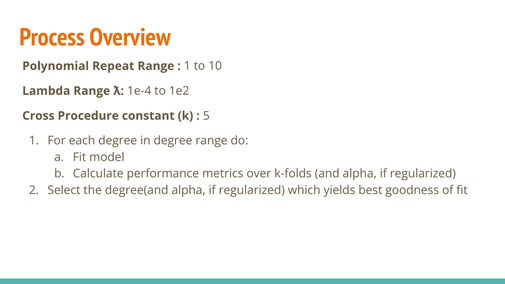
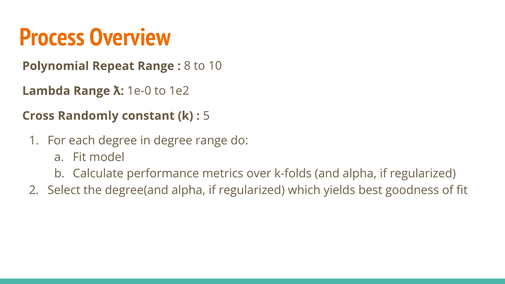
1: 1 -> 8 (187, 66)
1e-4: 1e-4 -> 1e-0 (139, 91)
Procedure: Procedure -> Randomly (88, 116)
